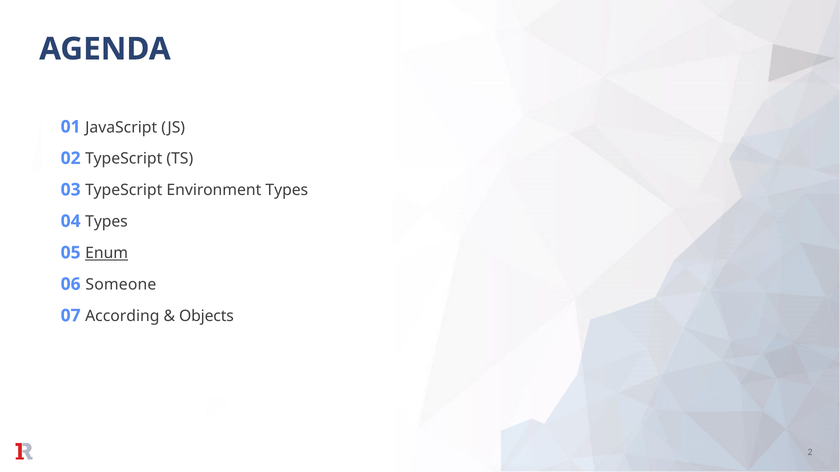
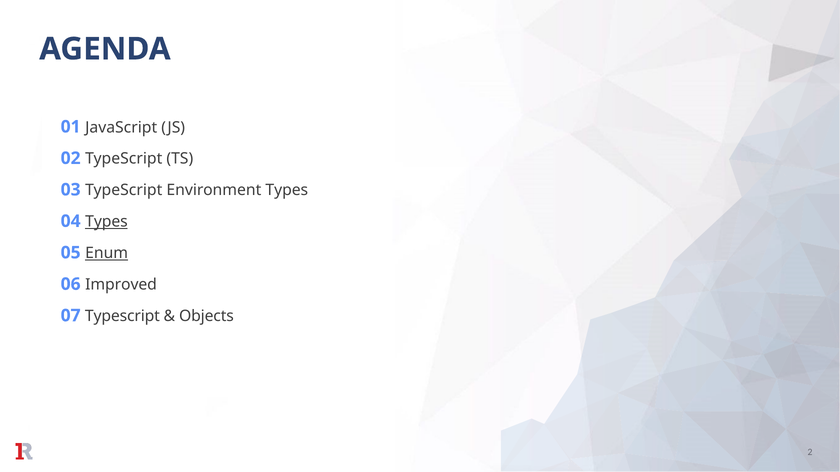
Types underline: none -> present (106, 222)
Someone: Someone -> Improved (121, 285)
07 According: According -> Typescript (122, 316)
